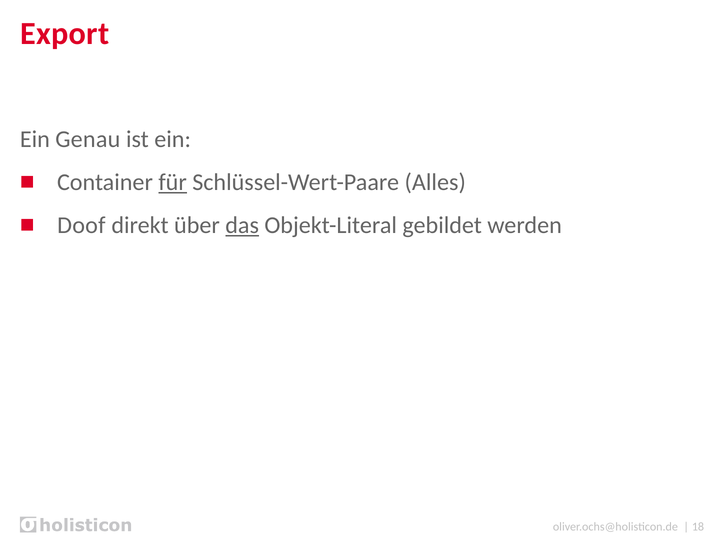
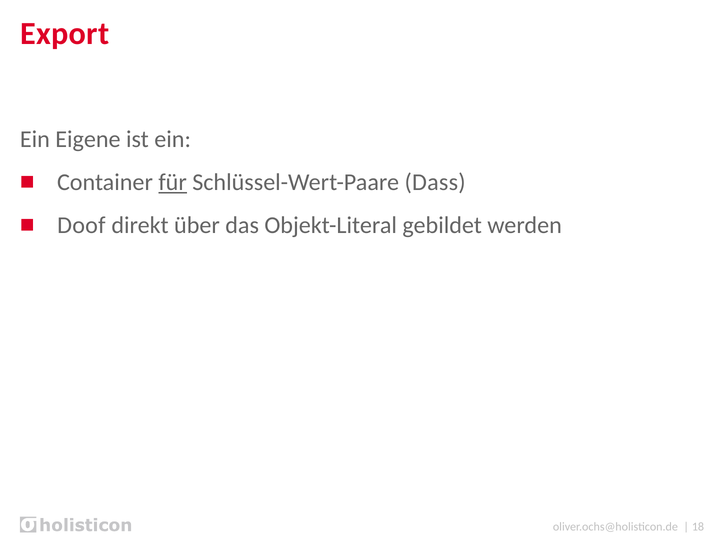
Genau: Genau -> Eigene (88, 139)
Alles: Alles -> Dass (435, 182)
das underline: present -> none (242, 225)
